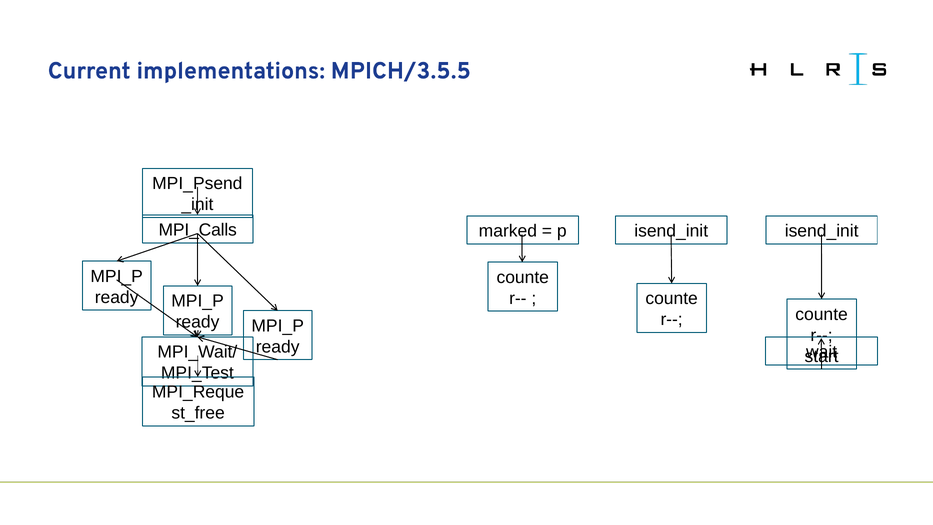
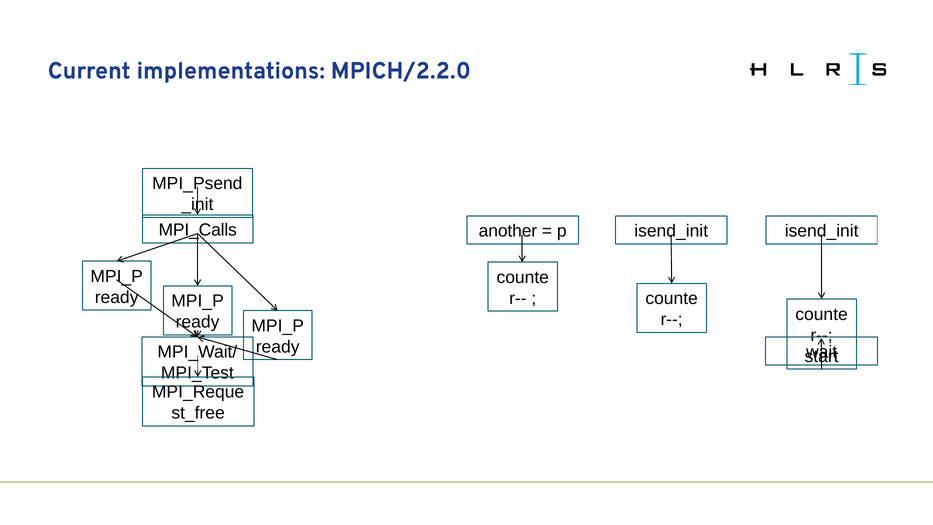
MPICH/3.5.5: MPICH/3.5.5 -> MPICH/2.2.0 (401, 71)
marked: marked -> another (508, 231)
